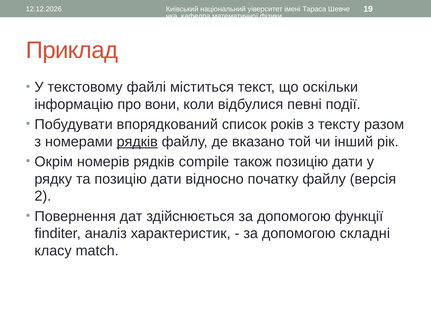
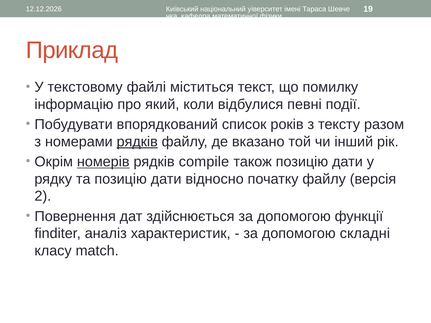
оскільки: оскільки -> помилку (330, 87)
вони: вони -> який (162, 104)
номерів underline: none -> present (103, 162)
